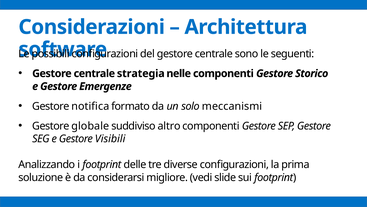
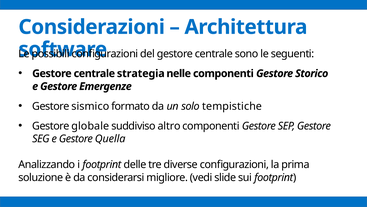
notifica: notifica -> sismico (90, 106)
meccanismi: meccanismi -> tempistiche (232, 106)
Visibili: Visibili -> Quella (110, 139)
